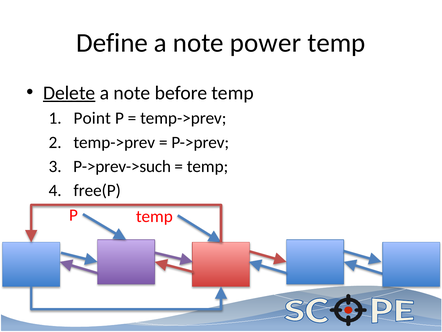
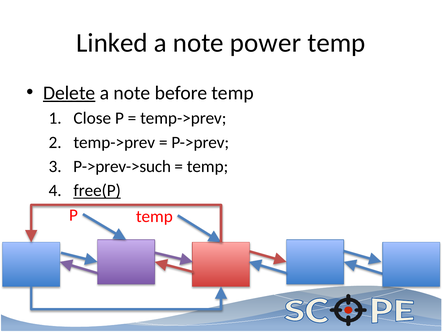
Define: Define -> Linked (112, 43)
Point: Point -> Close (92, 118)
free(P underline: none -> present (97, 190)
